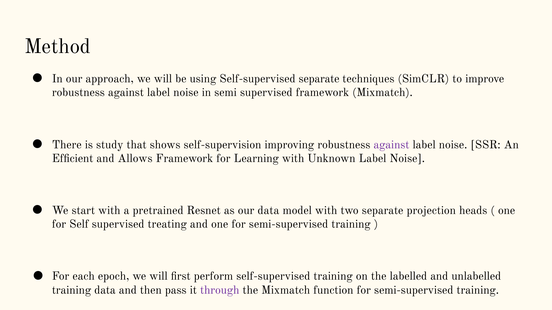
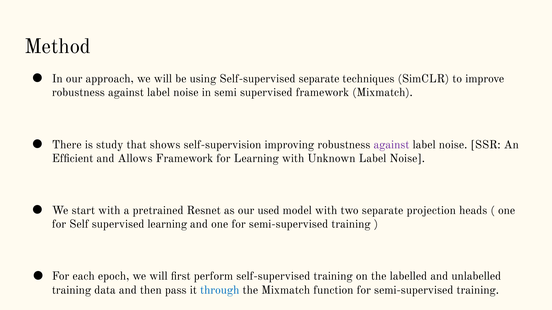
our data: data -> used (269, 211)
supervised treating: treating -> learning (167, 225)
through colour: purple -> blue (220, 290)
